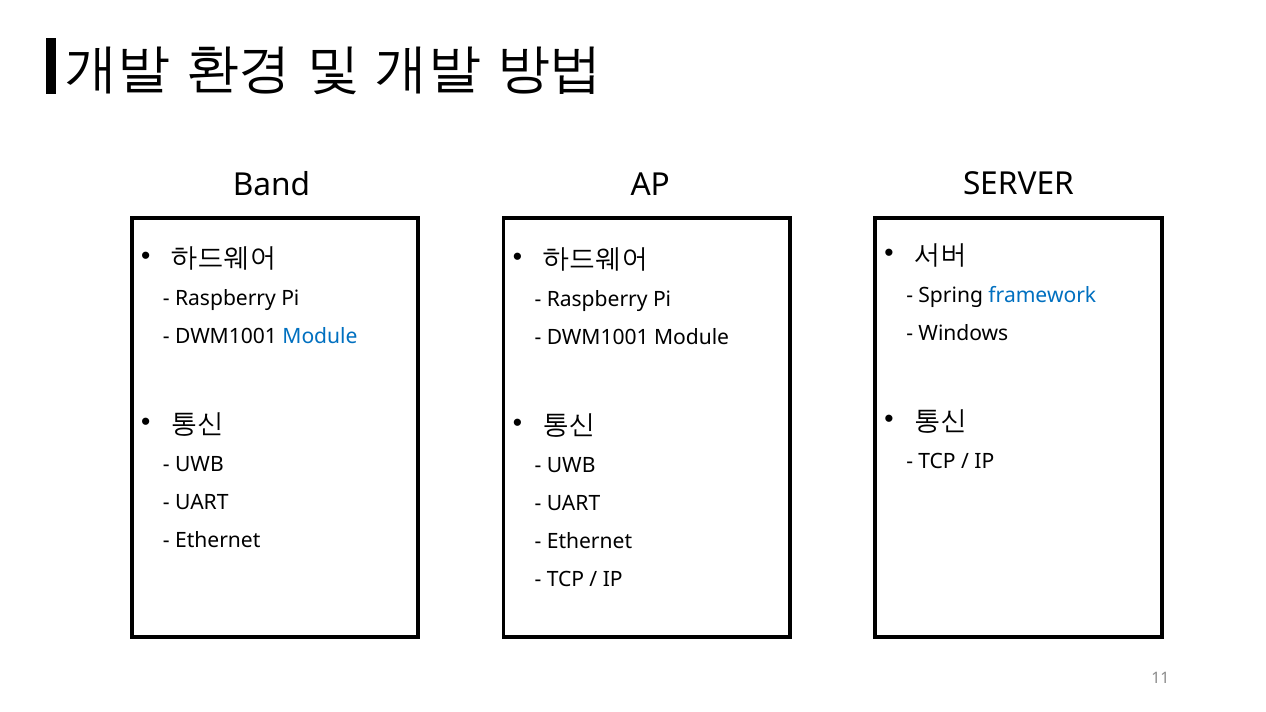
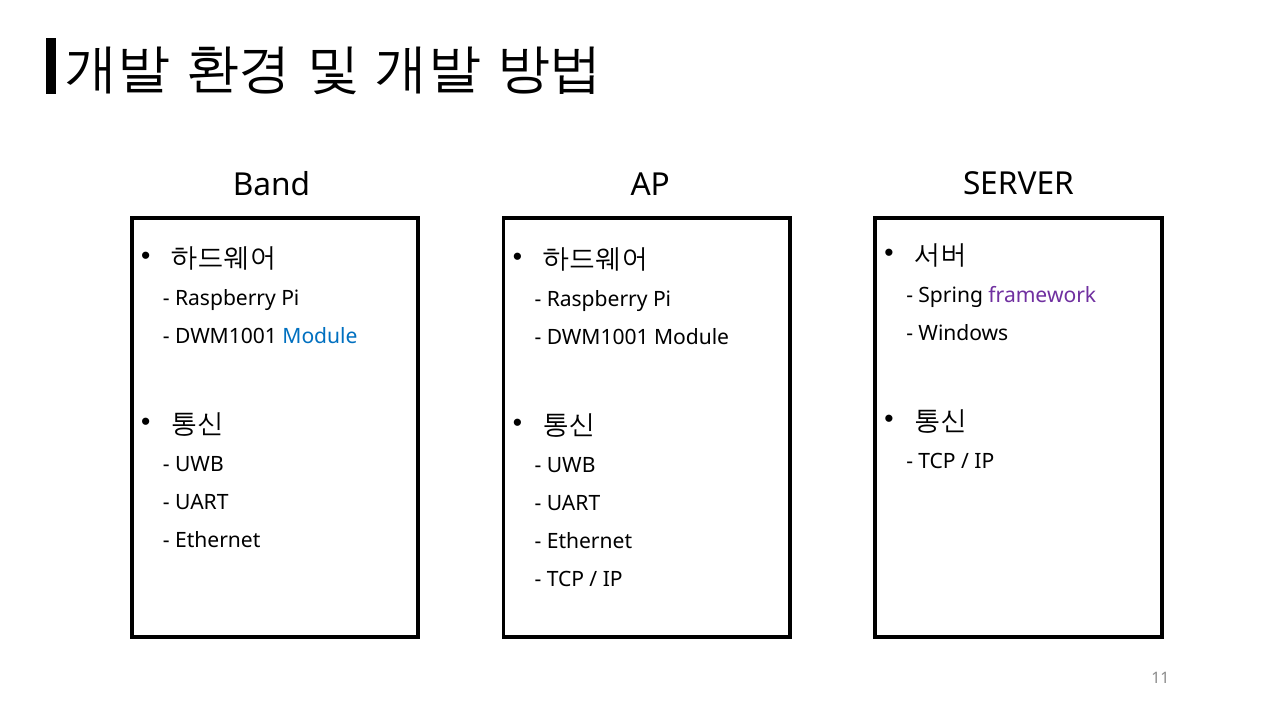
framework colour: blue -> purple (1042, 295)
